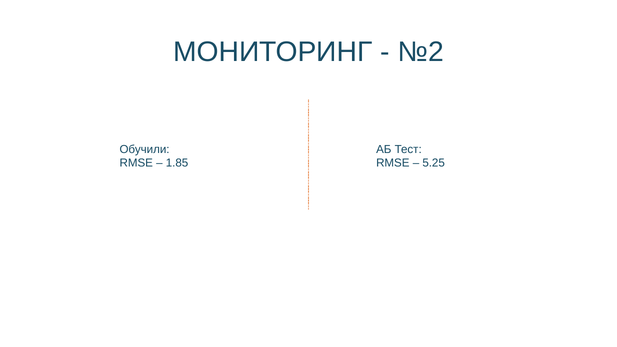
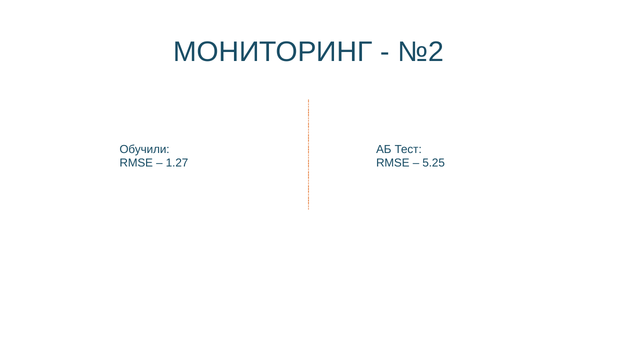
1.85: 1.85 -> 1.27 (177, 163)
